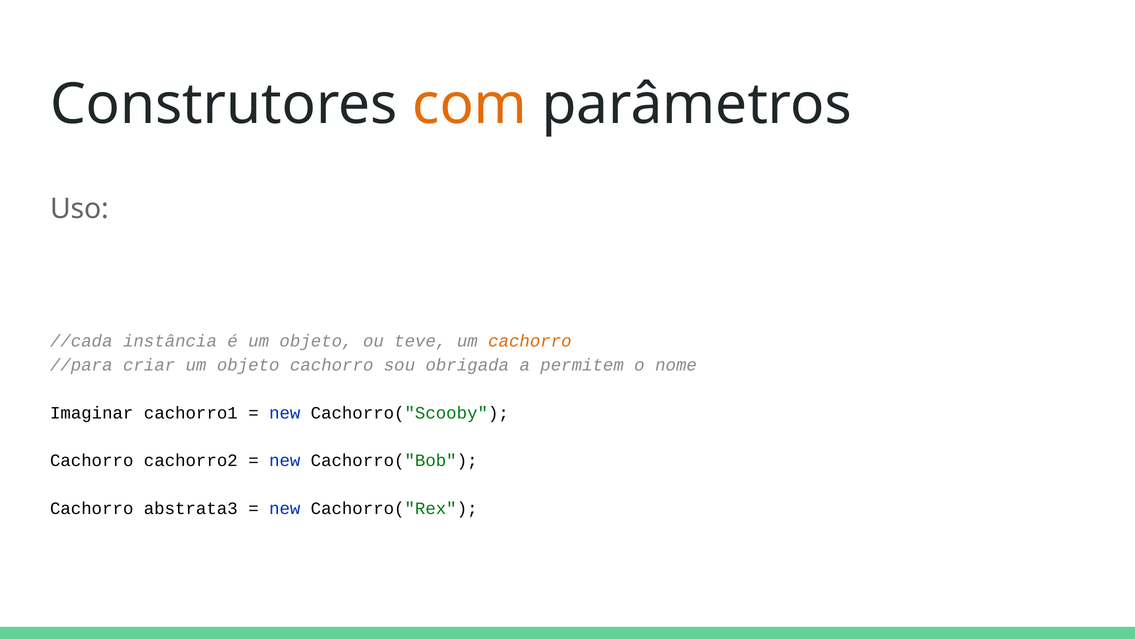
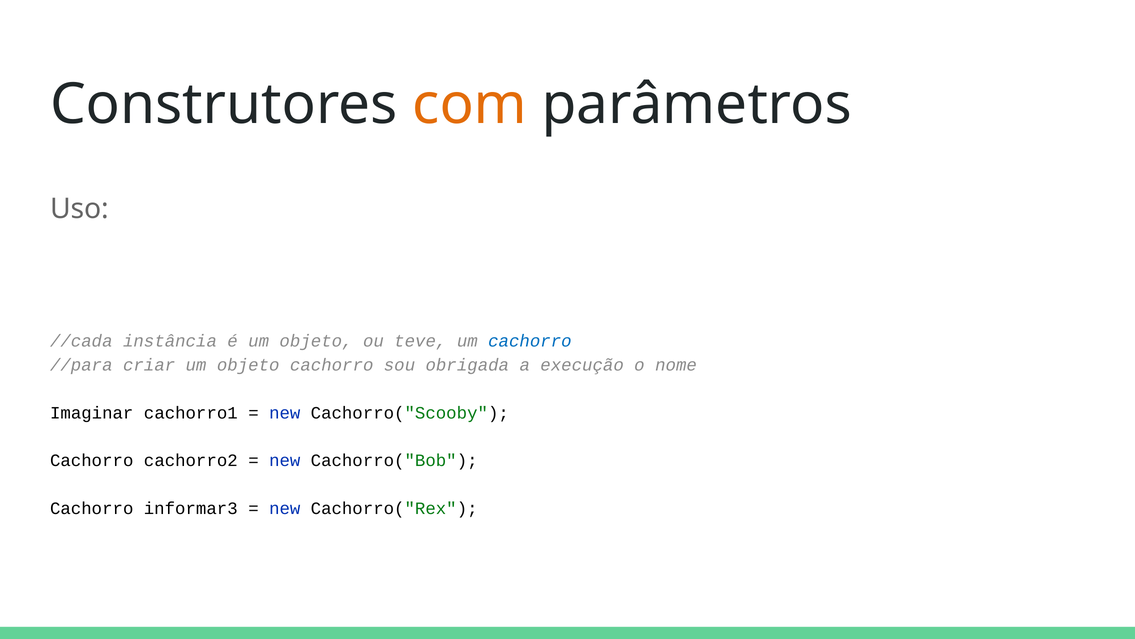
cachorro colour: orange -> blue (530, 341)
permitem: permitem -> execução (582, 365)
abstrata3: abstrata3 -> informar3 (191, 508)
